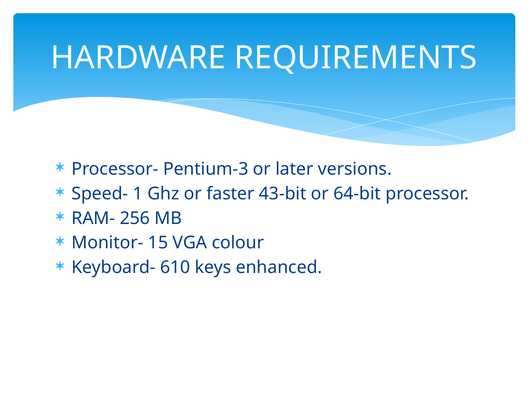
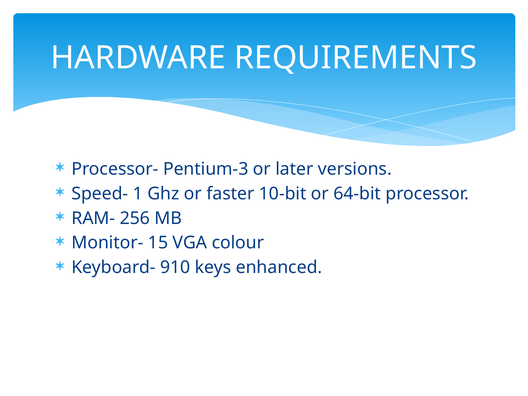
43-bit: 43-bit -> 10-bit (283, 194)
610: 610 -> 910 (175, 267)
